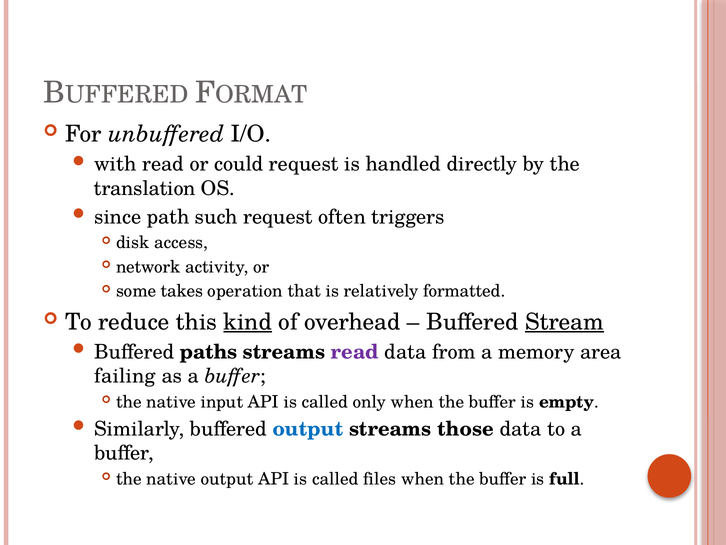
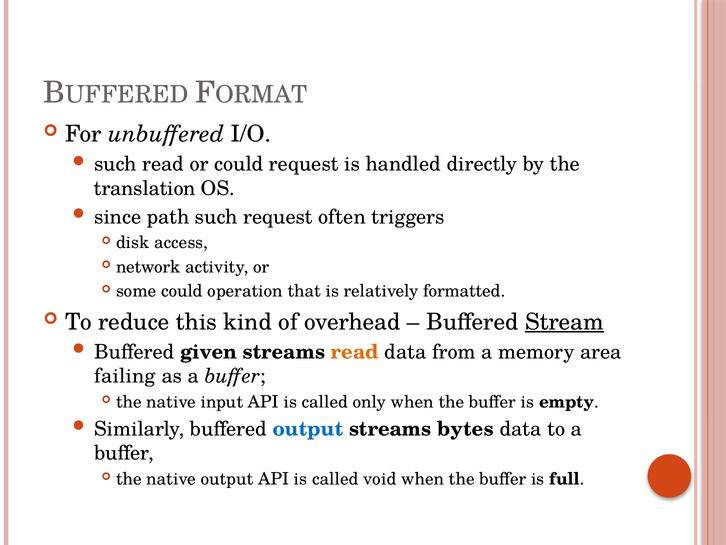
with: with -> such (115, 164)
some takes: takes -> could (182, 291)
kind underline: present -> none (248, 322)
paths: paths -> given (209, 352)
read colour: purple -> orange (355, 352)
those: those -> bytes (466, 429)
files: files -> void (380, 479)
